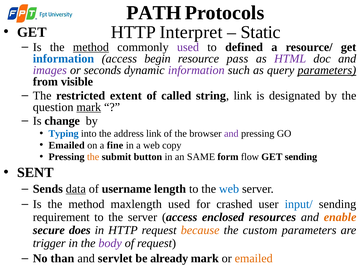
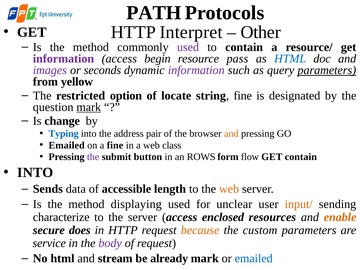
Static: Static -> Other (261, 32)
method underline: present -> none (91, 47)
to defined: defined -> contain (244, 47)
information colour: blue -> purple (63, 59)
HTML colour: purple -> blue (290, 59)
visible: visible -> yellow (77, 82)
extent: extent -> option (126, 96)
called: called -> locate (176, 96)
string link: link -> fine (243, 96)
address link: link -> pair (154, 134)
and colour: purple -> orange (231, 134)
copy: copy -> class (172, 145)
the colour: orange -> purple (93, 157)
SAME: SAME -> ROWS (201, 157)
GET sending: sending -> contain (301, 157)
SENT: SENT -> INTO (35, 172)
data underline: present -> none (76, 189)
username: username -> accessible (126, 189)
web colour: blue -> orange (229, 189)
maxlength: maxlength -> displaying (136, 204)
crashed: crashed -> unclear (234, 204)
input/ colour: blue -> orange (299, 204)
requirement: requirement -> characterize (61, 217)
trigger: trigger -> service (49, 243)
No than: than -> html (62, 258)
servlet: servlet -> stream (115, 258)
emailed colour: orange -> blue (254, 258)
